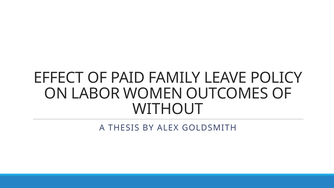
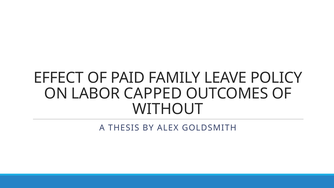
WOMEN: WOMEN -> CAPPED (153, 93)
